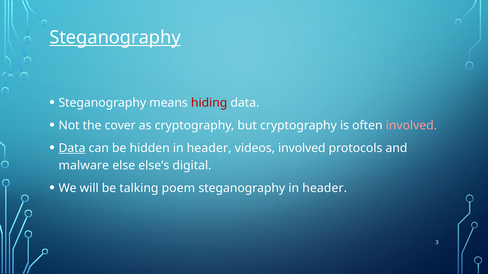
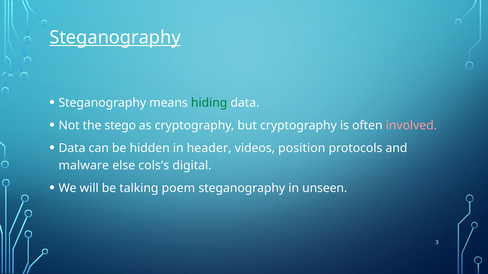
hiding colour: red -> green (209, 103)
cover: cover -> stego (120, 126)
Data underline: present -> none (72, 148)
videos involved: involved -> position (302, 148)
else’s: else’s -> cols’s (154, 166)
steganography in header: header -> unseen (325, 188)
